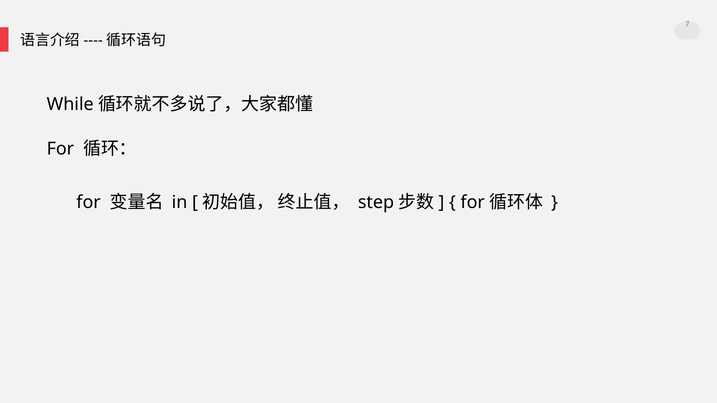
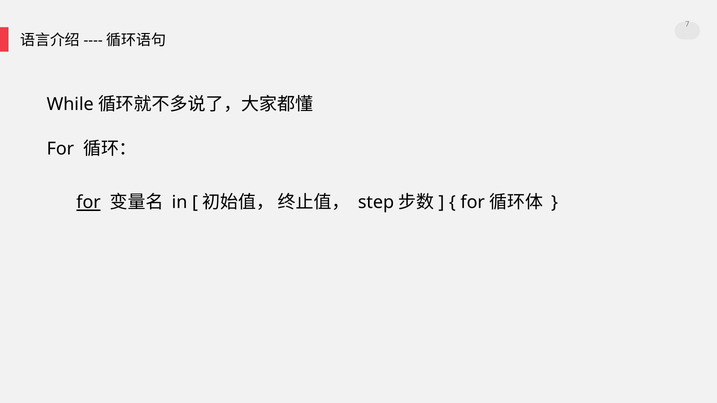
for underline: none -> present (89, 203)
